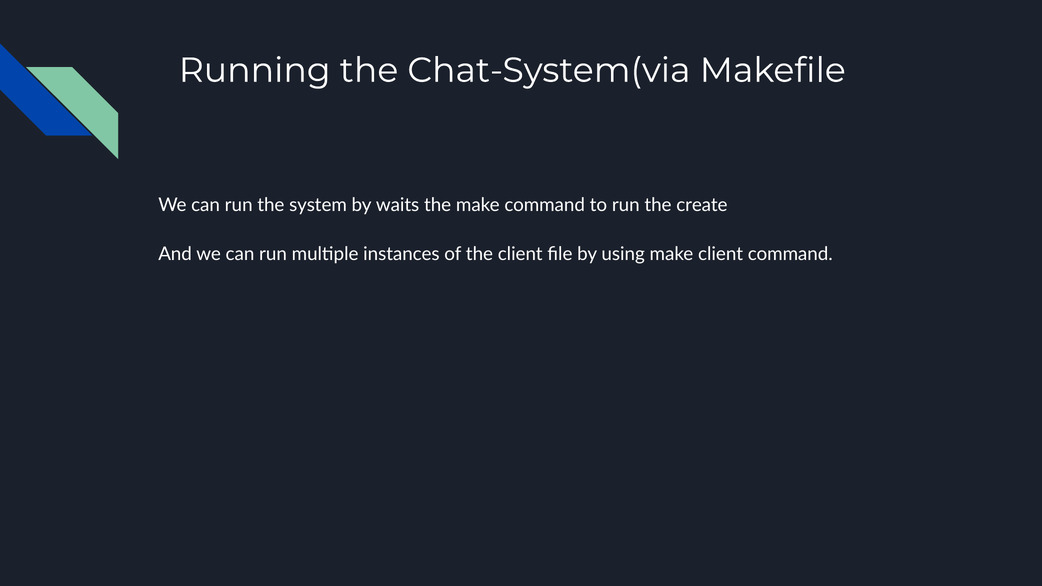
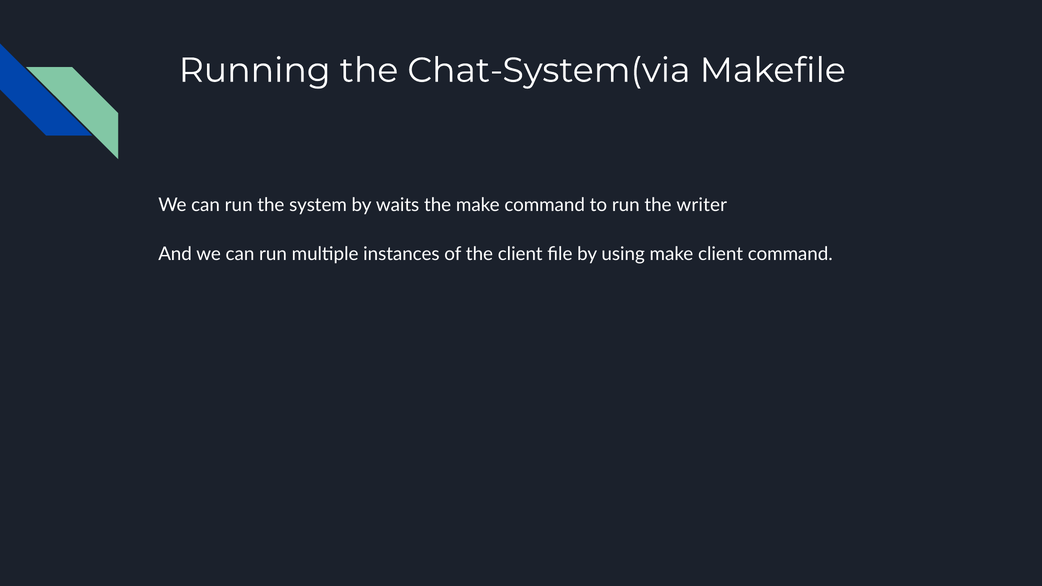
create: create -> writer (702, 205)
